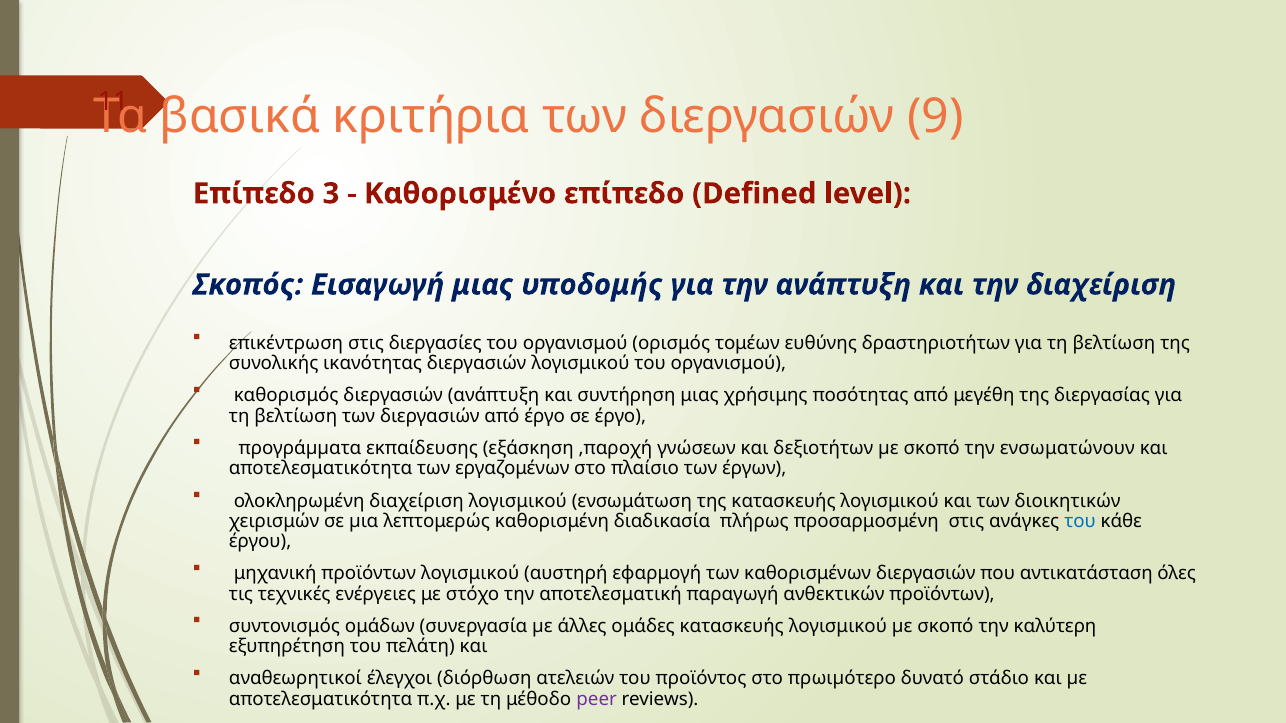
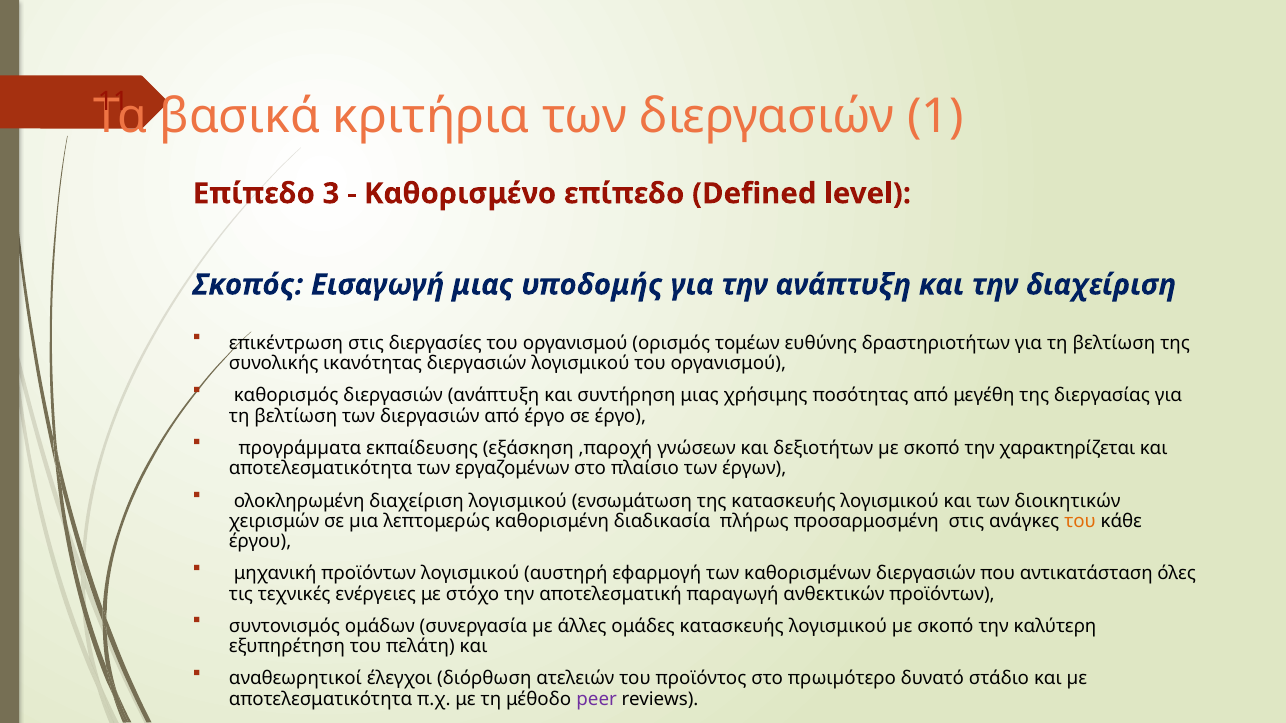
9: 9 -> 1 (935, 117)
ενσωματώνουν: ενσωματώνουν -> χαρακτηρίζεται (1067, 448)
του colour: blue -> orange (1080, 521)
